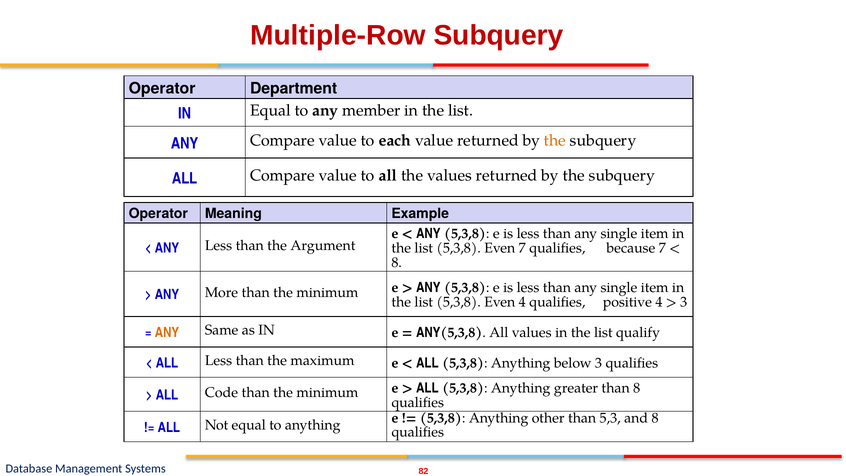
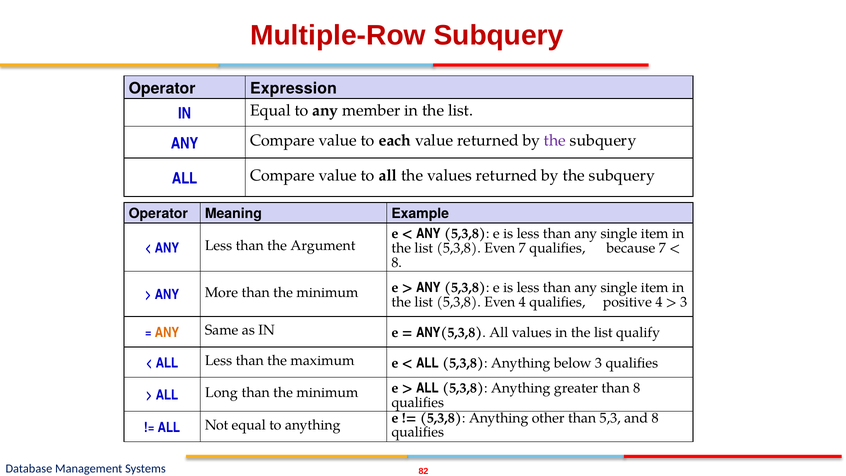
Department: Department -> Expression (293, 88)
the colour: orange -> purple (555, 140)
Code: Code -> Long (221, 393)
